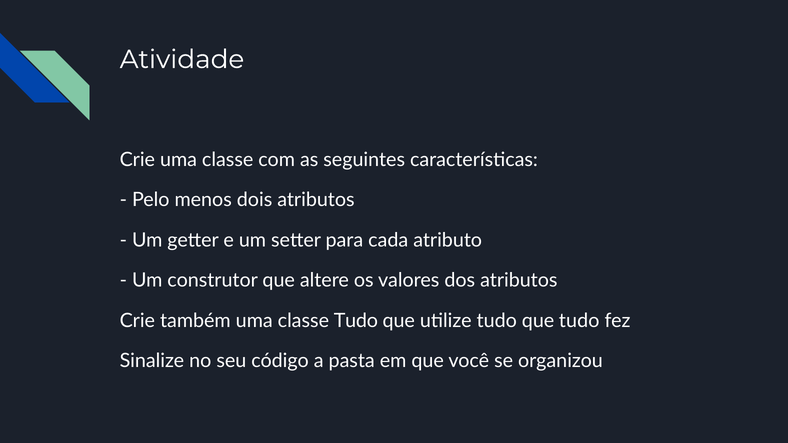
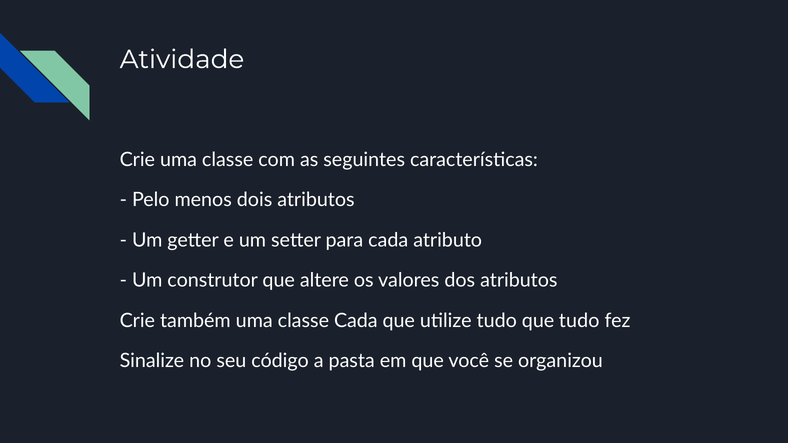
classe Tudo: Tudo -> Cada (356, 321)
